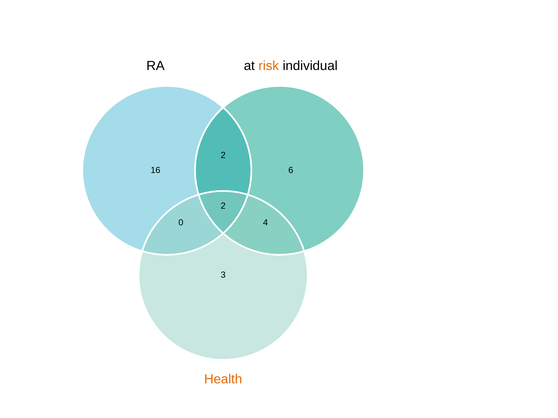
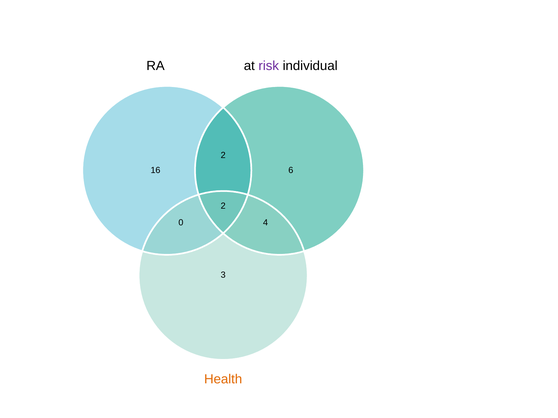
risk colour: orange -> purple (269, 66)
